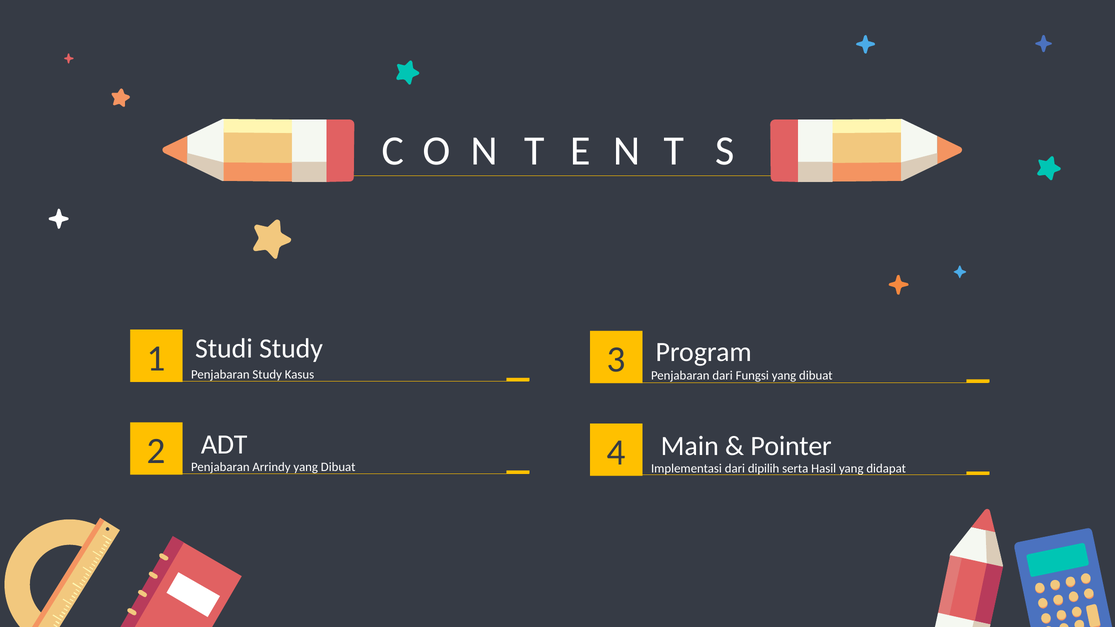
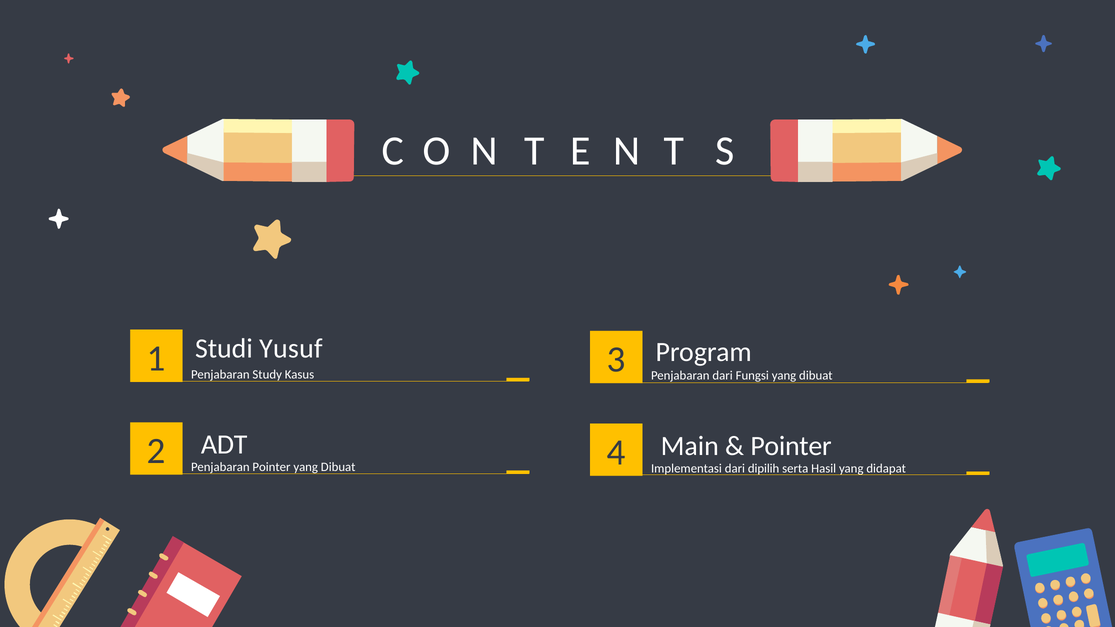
Studi Study: Study -> Yusuf (291, 349)
Penjabaran Arrindy: Arrindy -> Pointer (271, 467)
